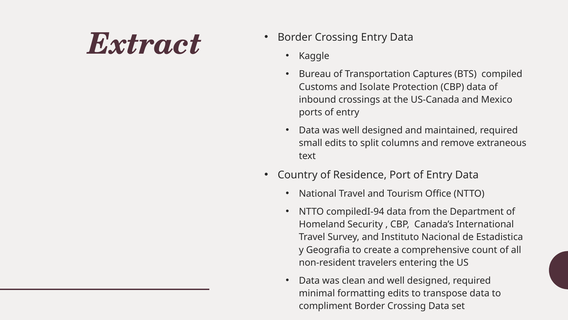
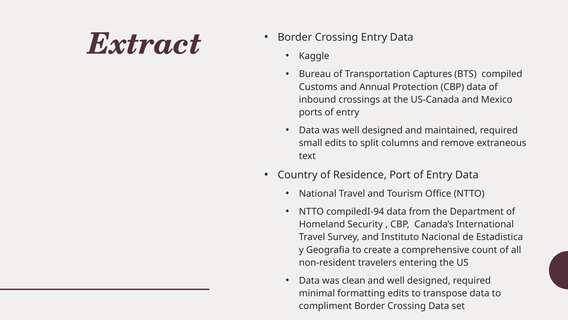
Isolate: Isolate -> Annual (375, 87)
